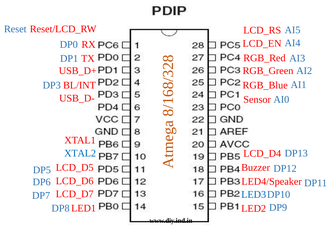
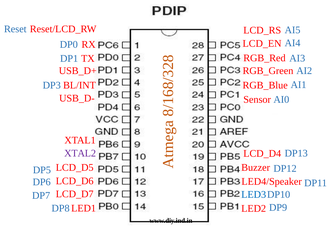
XTAL2 colour: blue -> purple (80, 153)
